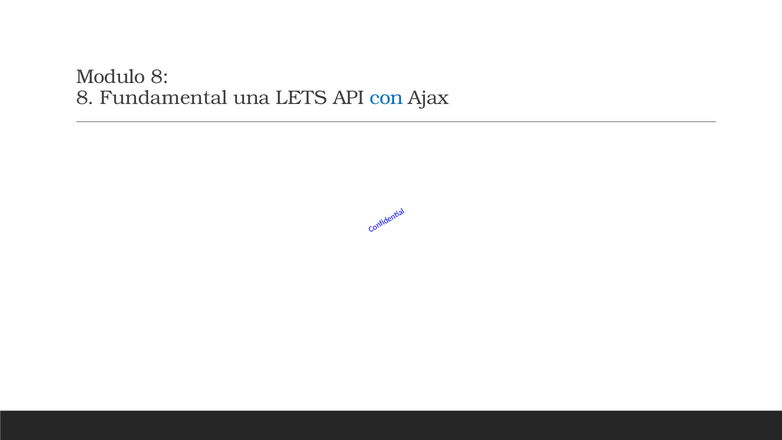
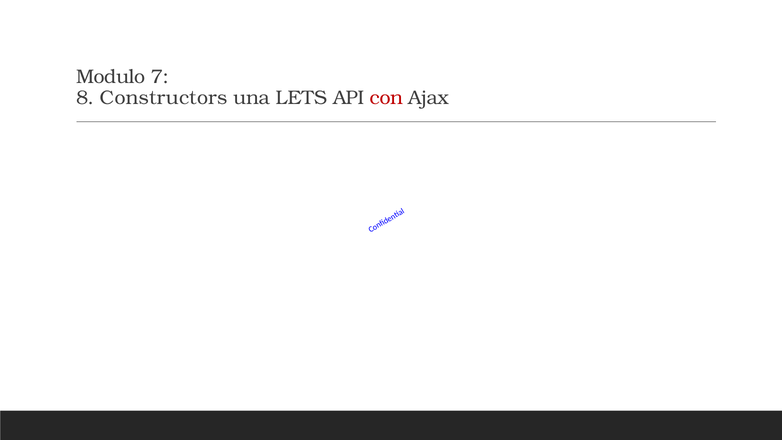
Modulo 8: 8 -> 7 (160, 77)
Fundamental: Fundamental -> Constructors (164, 98)
con colour: blue -> red (386, 98)
